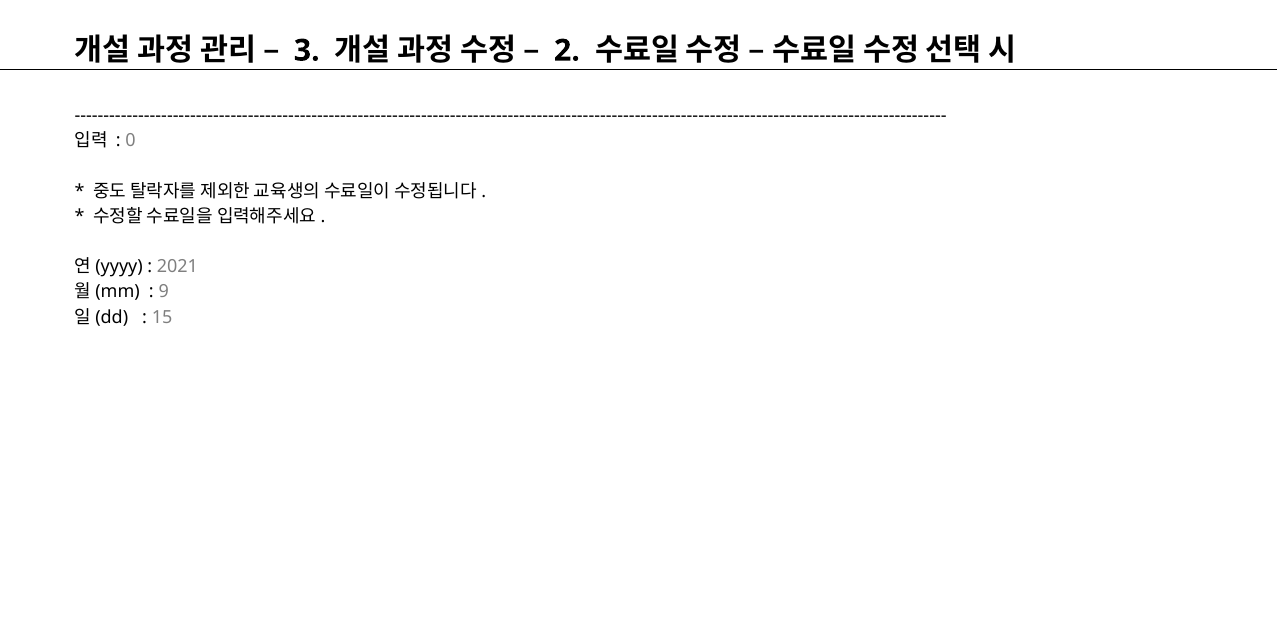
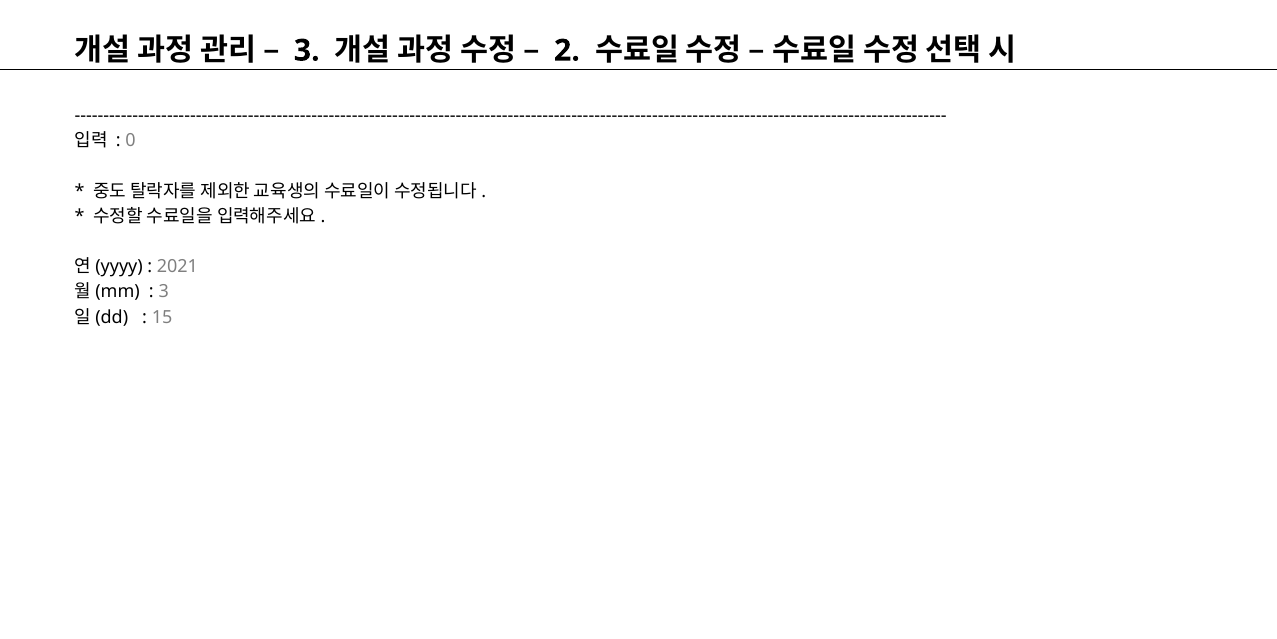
9: 9 -> 3 (164, 292)
